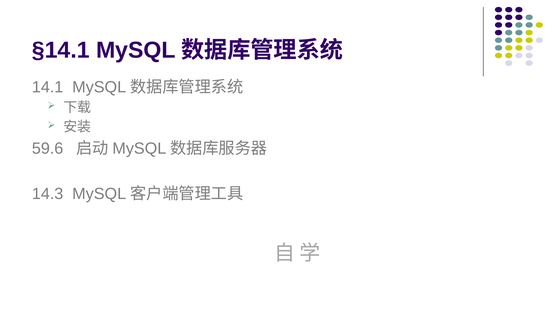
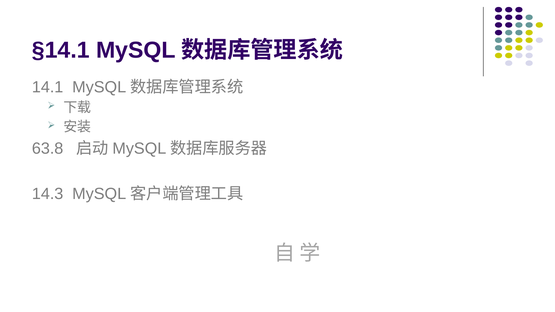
59.6: 59.6 -> 63.8 (48, 149)
